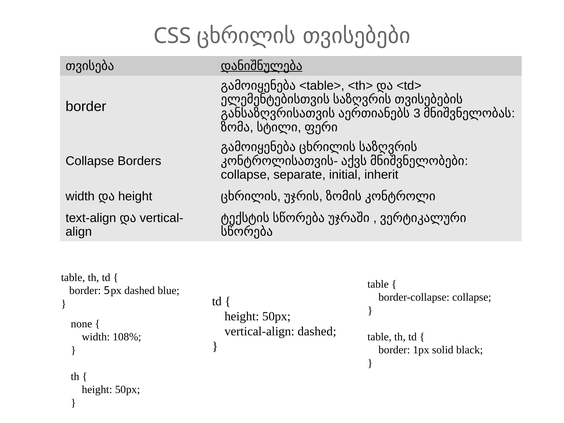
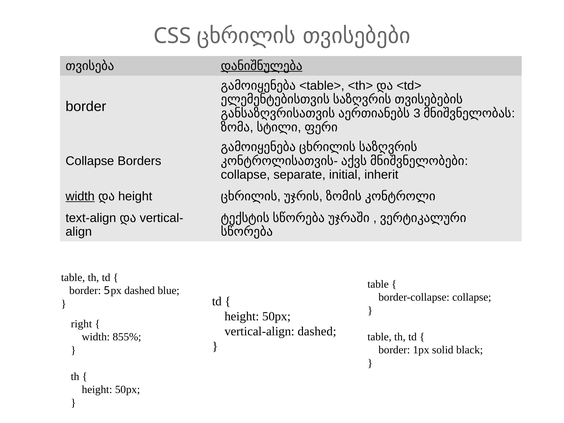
width underline: none -> present (80, 196)
none: none -> right (81, 324)
108%: 108% -> 855% (127, 337)
